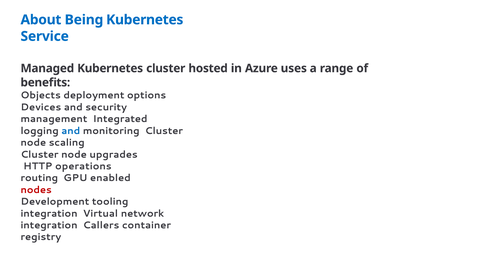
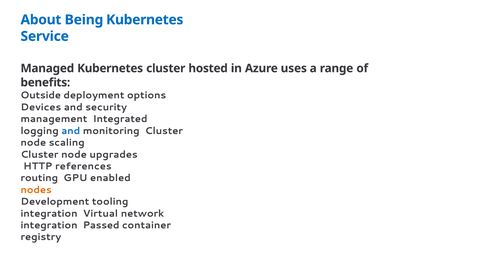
Objects: Objects -> Outside (41, 95)
operations: operations -> references (83, 166)
nodes colour: red -> orange (36, 190)
Callers: Callers -> Passed (101, 226)
